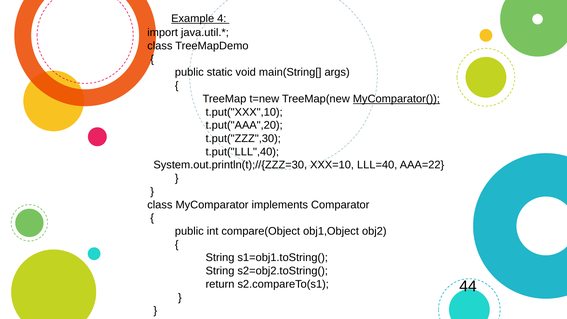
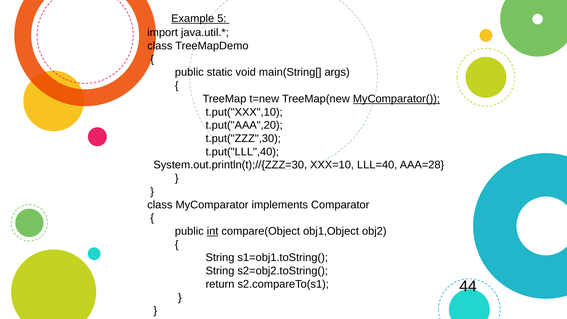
4: 4 -> 5 (222, 18)
AAA=22: AAA=22 -> AAA=28 (422, 165)
int underline: none -> present (213, 231)
